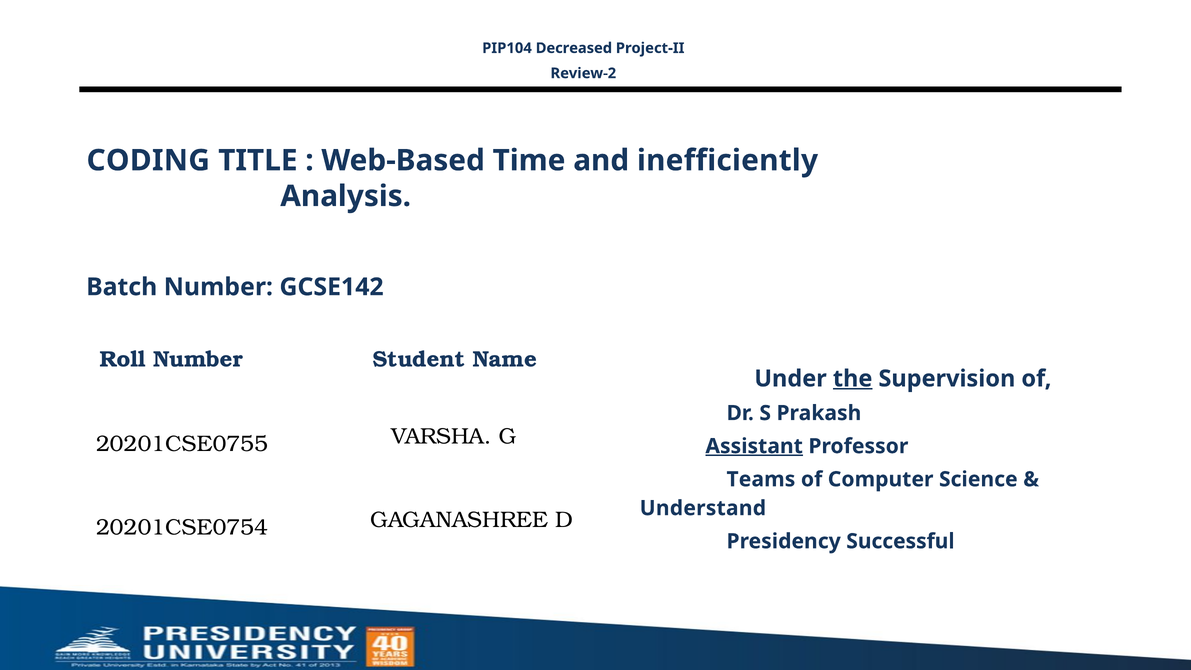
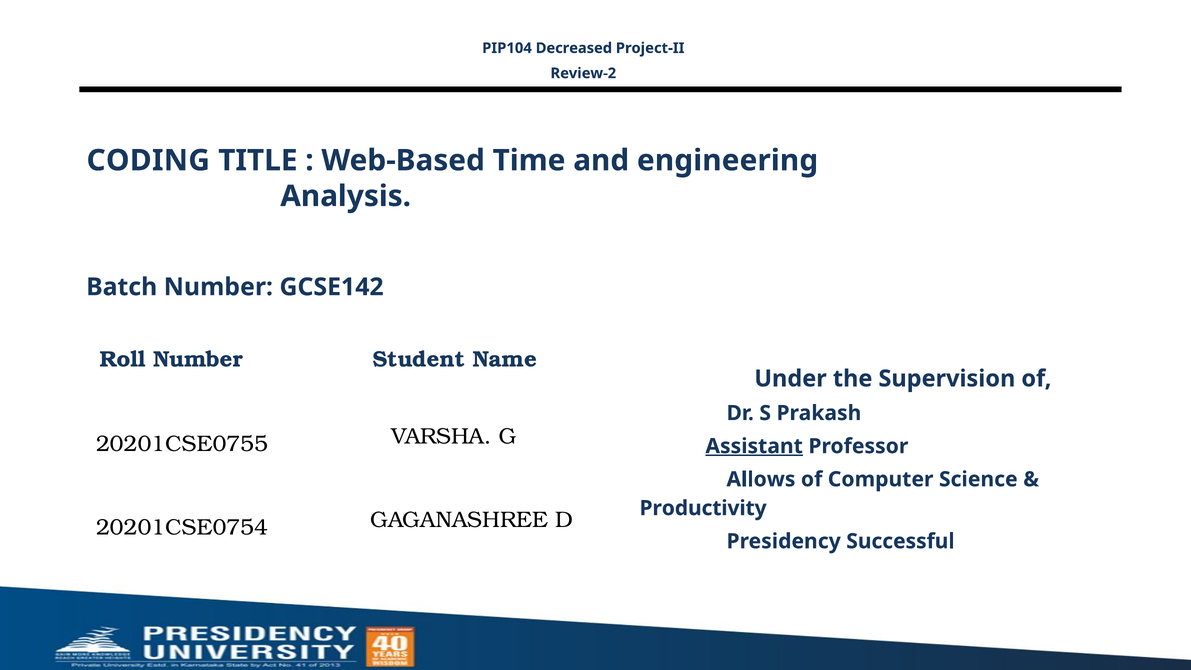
inefficiently: inefficiently -> engineering (728, 160)
the underline: present -> none (853, 379)
Teams: Teams -> Allows (761, 479)
Understand: Understand -> Productivity (703, 508)
